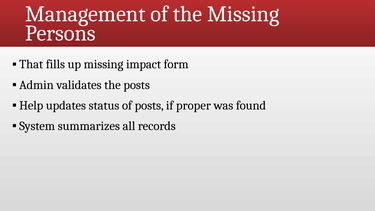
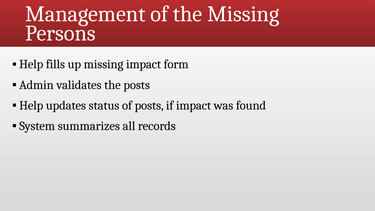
That: That -> Help (31, 64)
if proper: proper -> impact (194, 105)
